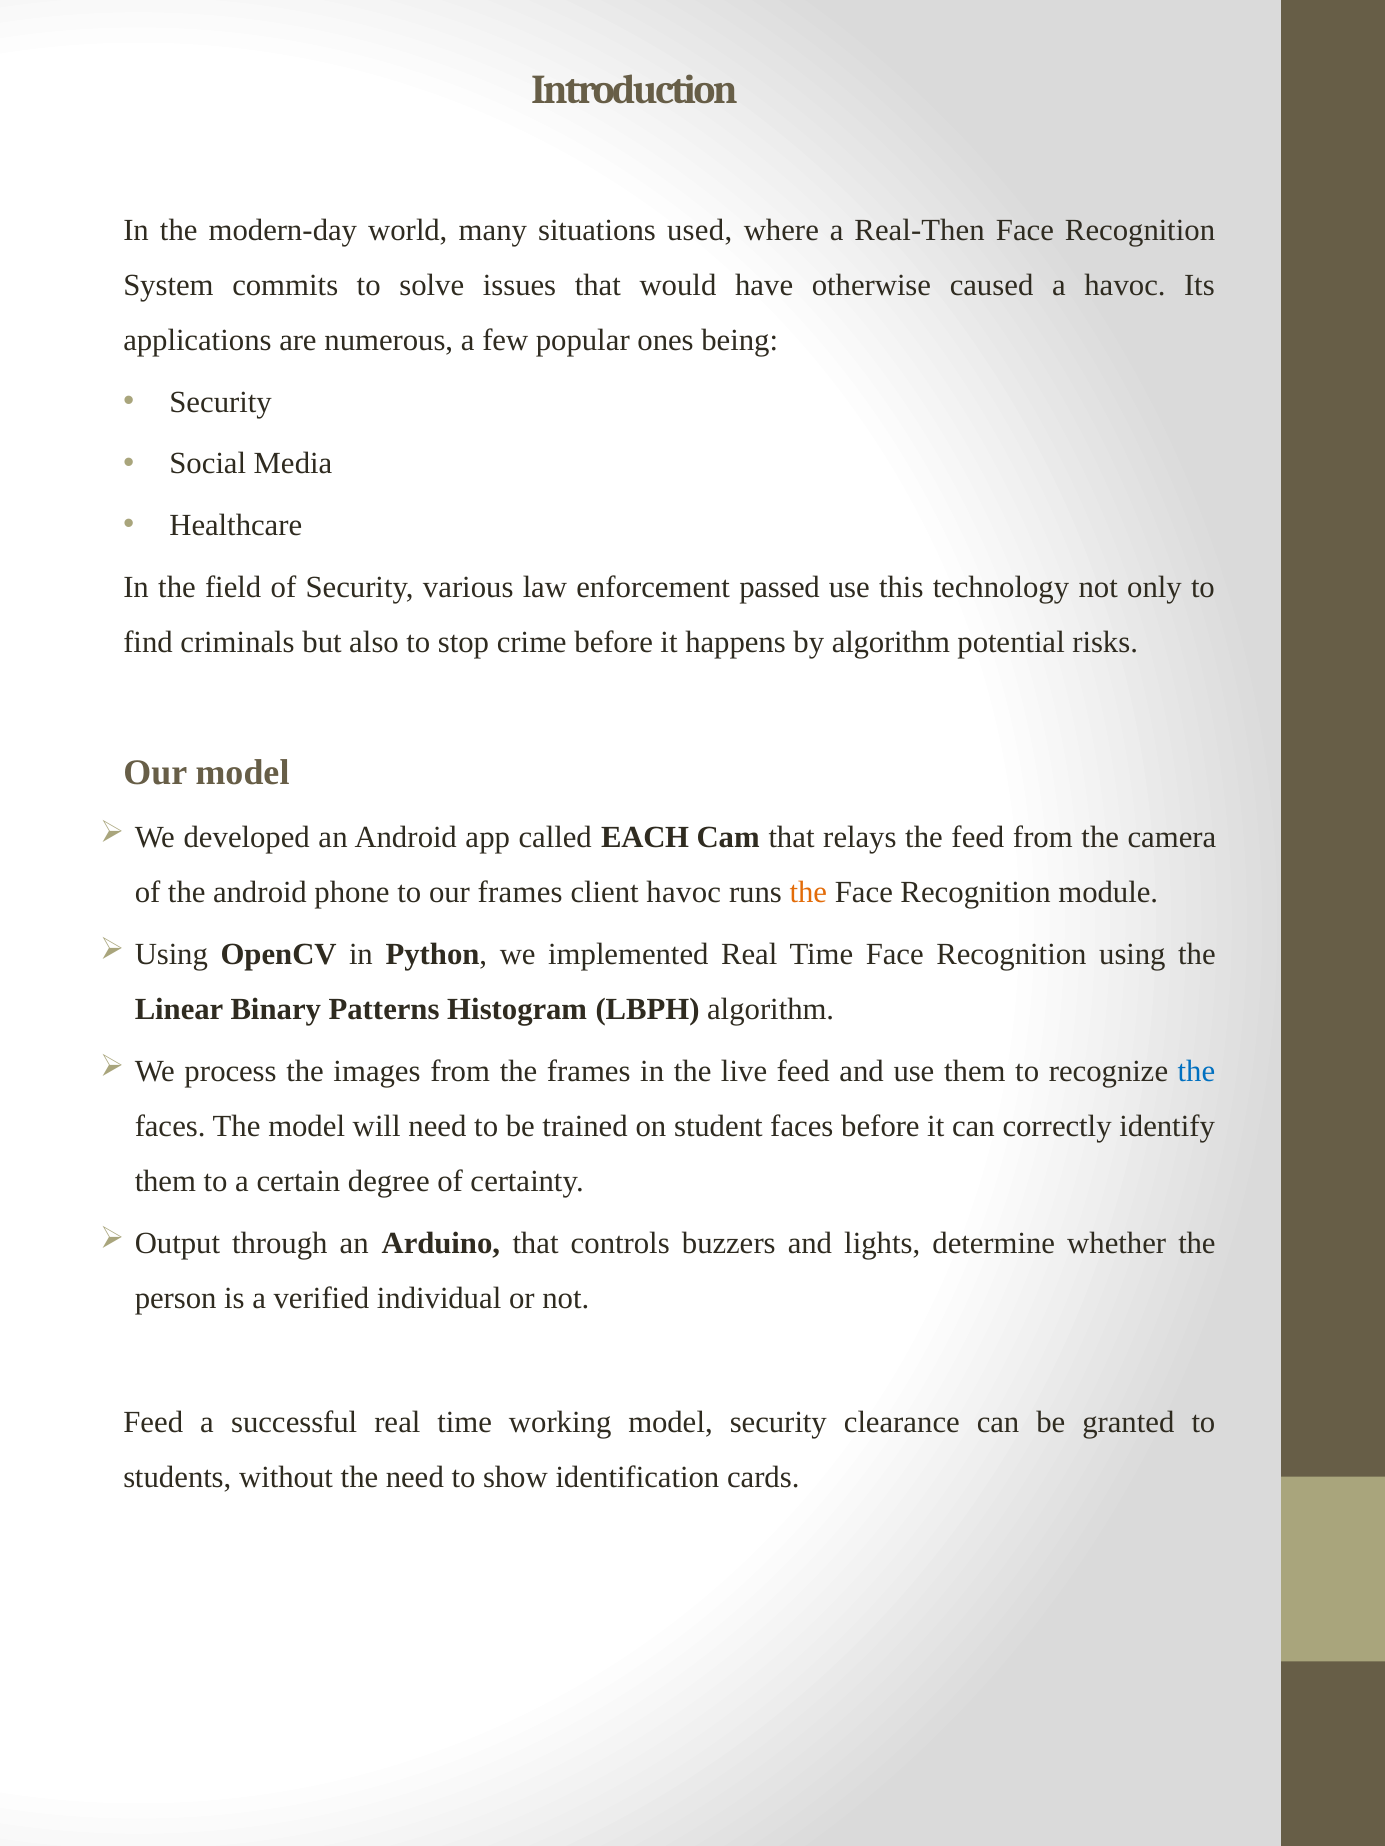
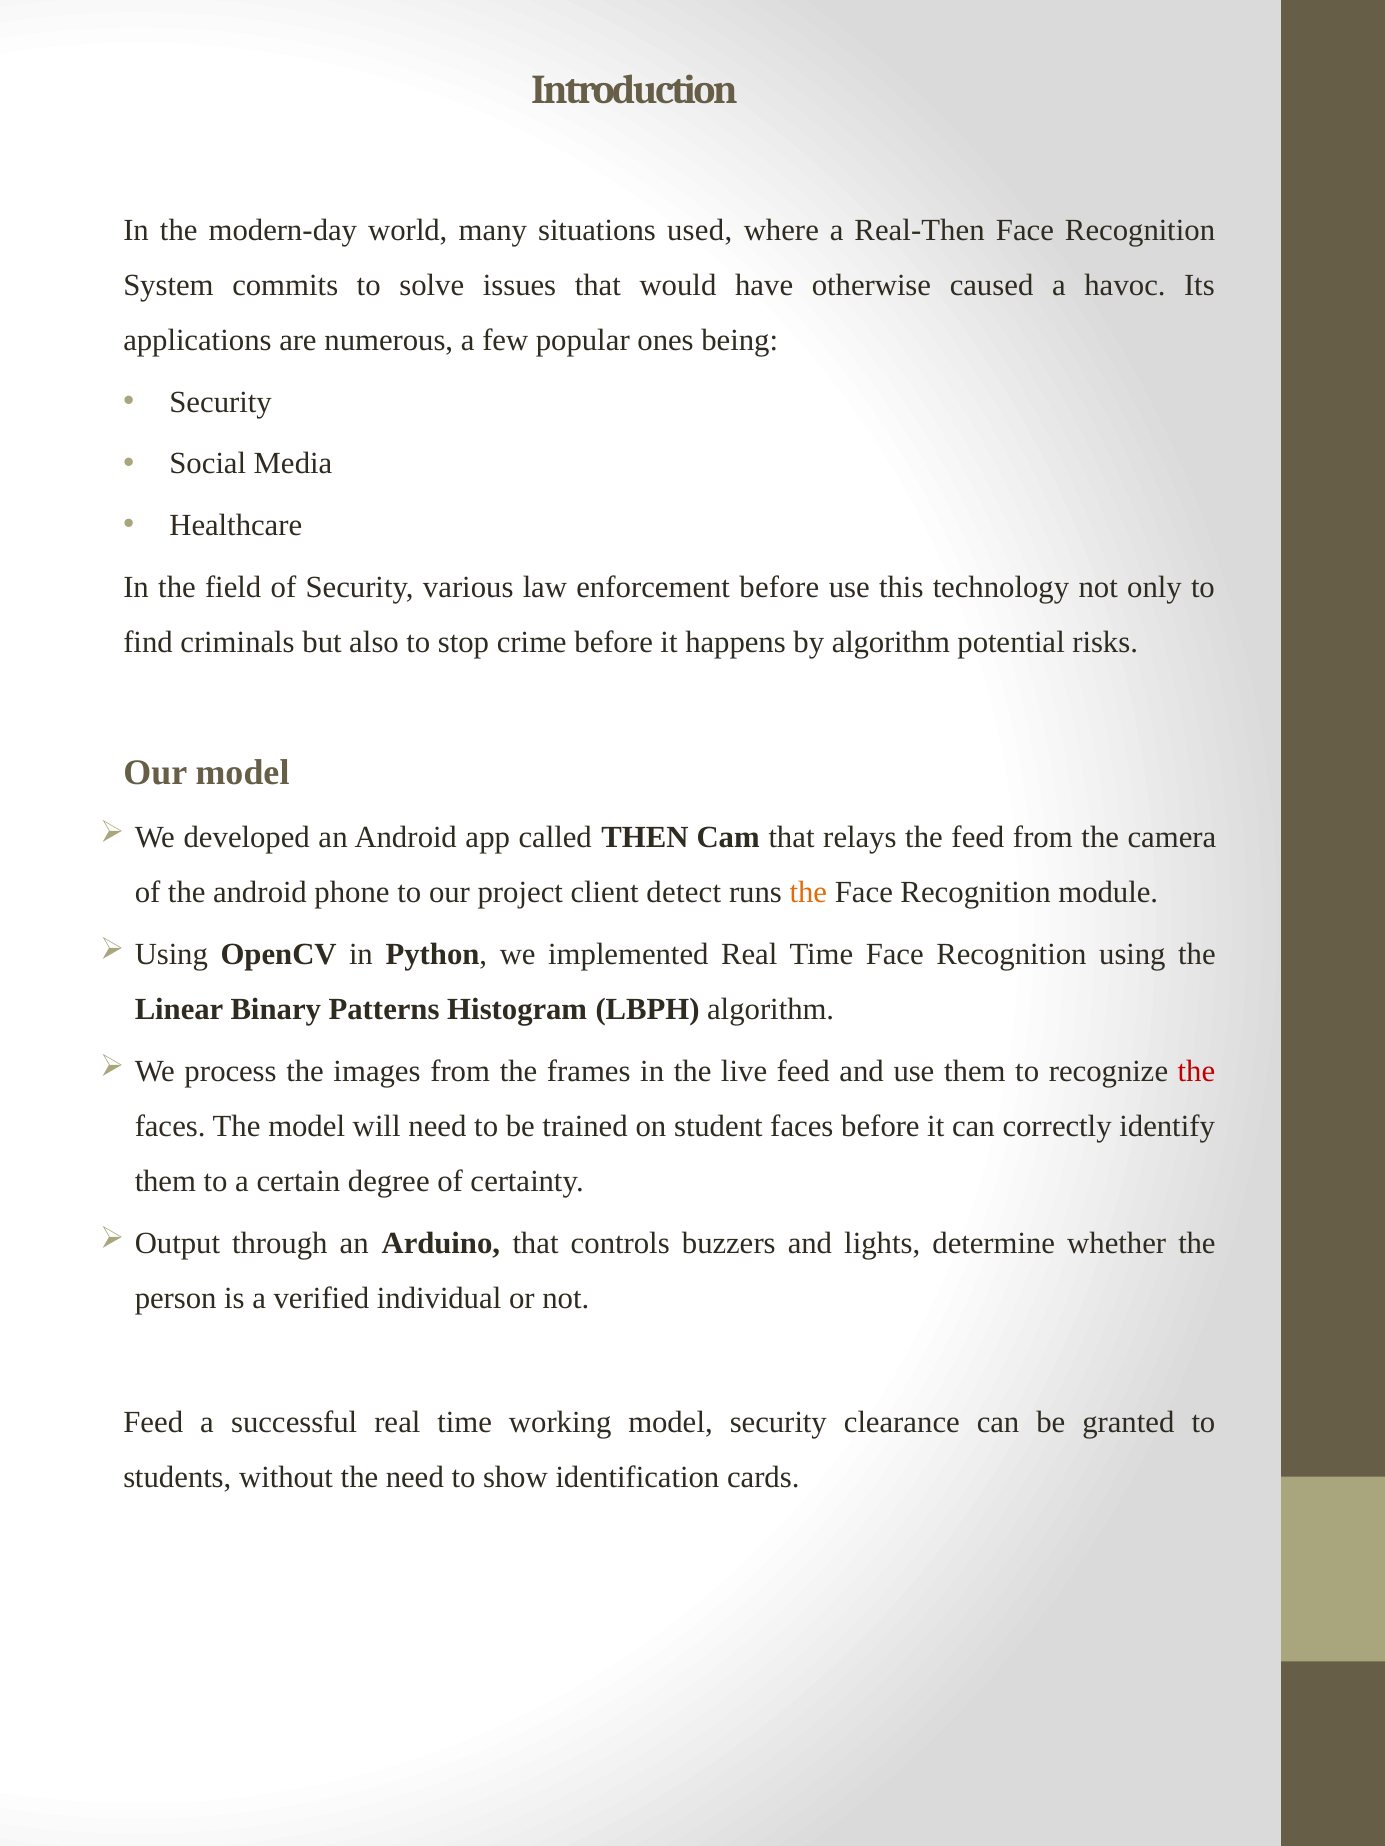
enforcement passed: passed -> before (779, 587)
EACH: EACH -> THEN (645, 837)
our frames: frames -> project (520, 893)
client havoc: havoc -> detect (684, 893)
the colour: blue -> red (1196, 1071)
